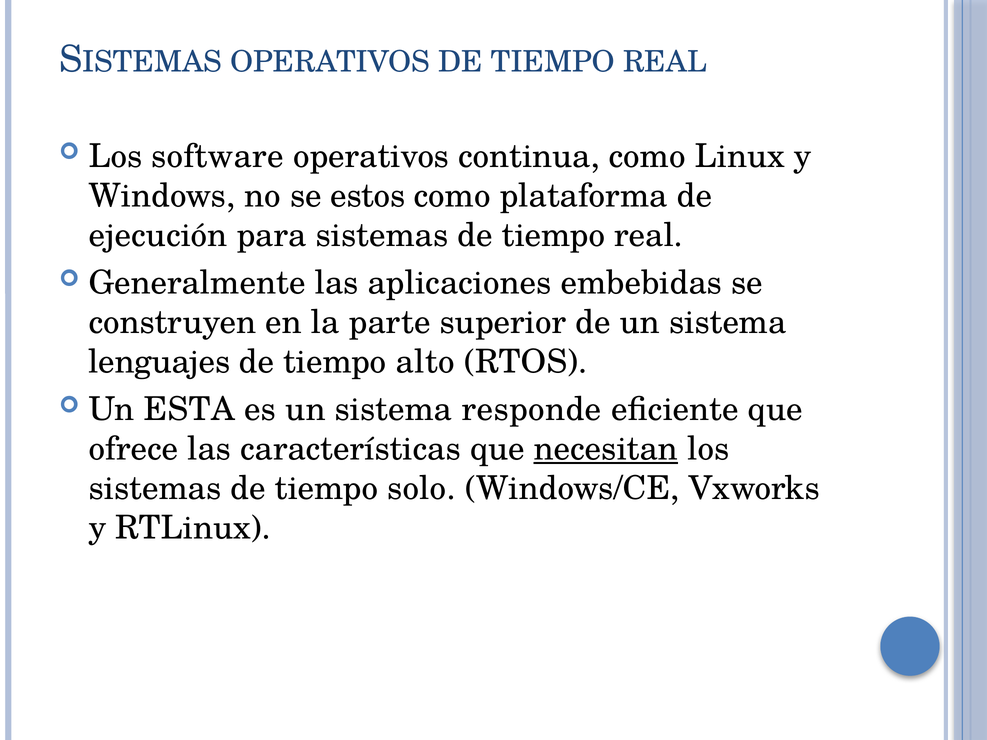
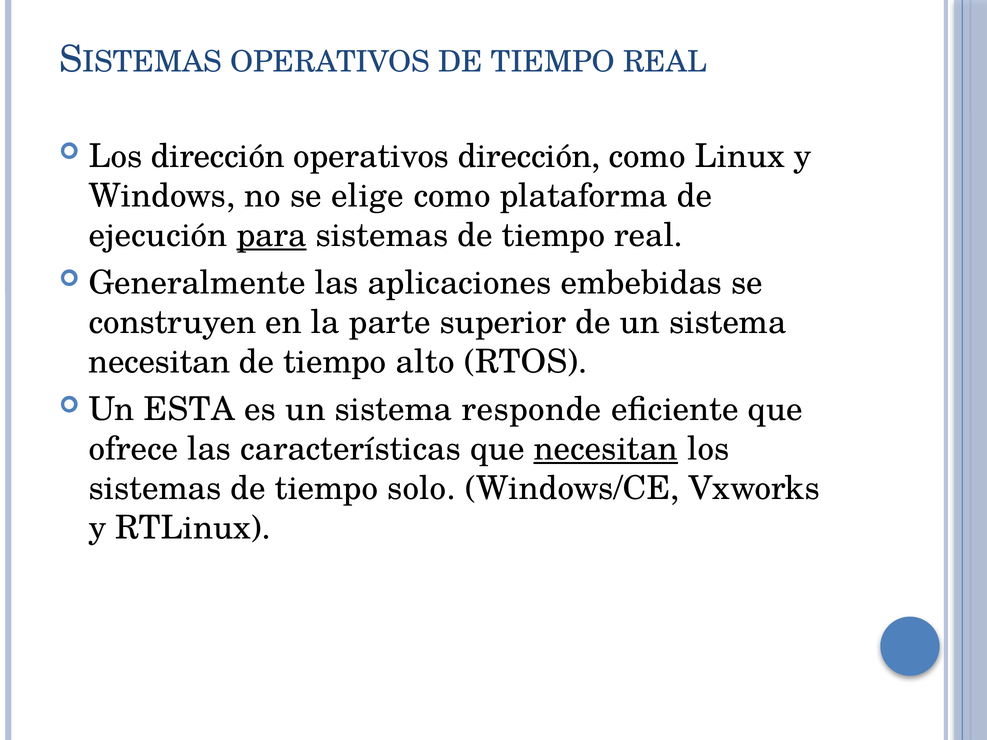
Los software: software -> dirección (218, 156)
operativos continua: continua -> dirección (529, 156)
estos: estos -> elige (368, 196)
para underline: none -> present (272, 235)
lenguajes: lenguajes -> necesitan (159, 362)
